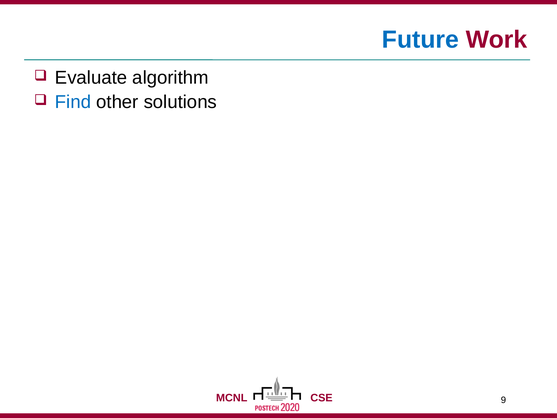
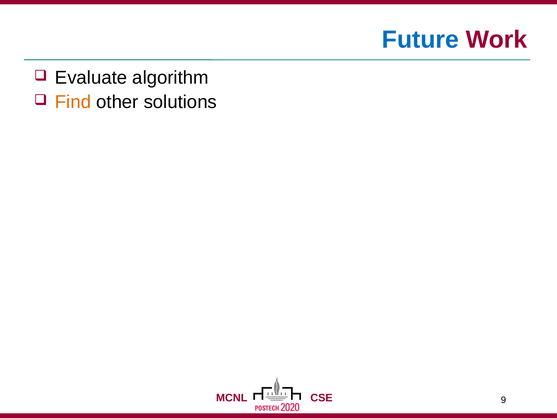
Find colour: blue -> orange (73, 102)
